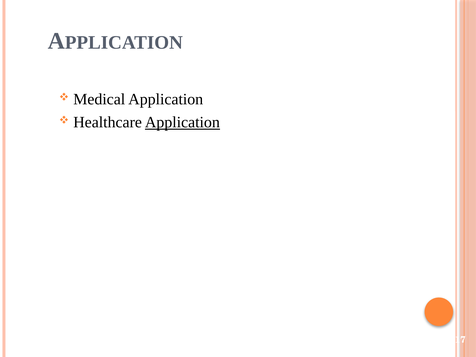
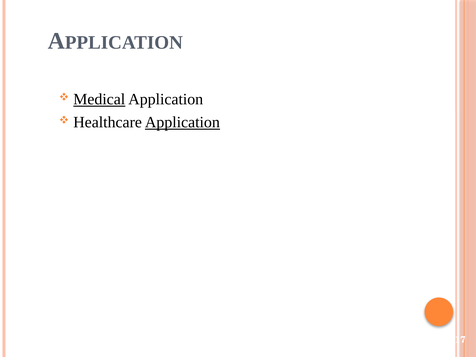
Medical underline: none -> present (99, 99)
